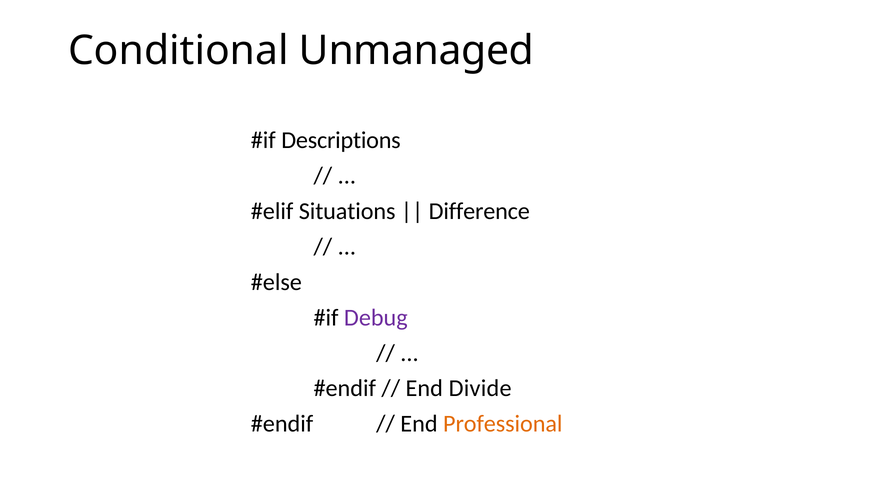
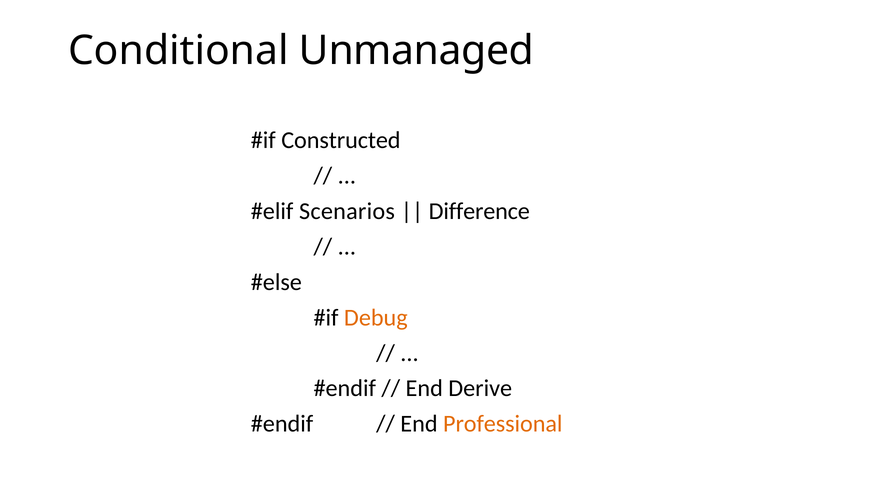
Descriptions: Descriptions -> Constructed (341, 140)
Situations: Situations -> Scenarios (347, 211)
Debug colour: purple -> orange (376, 317)
Divide: Divide -> Derive (480, 388)
